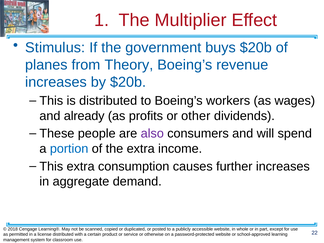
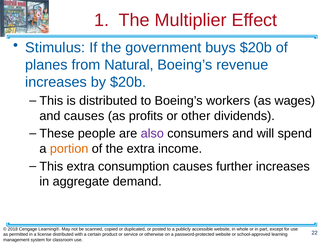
Theory: Theory -> Natural (129, 65)
and already: already -> causes (84, 116)
portion colour: blue -> orange (69, 149)
